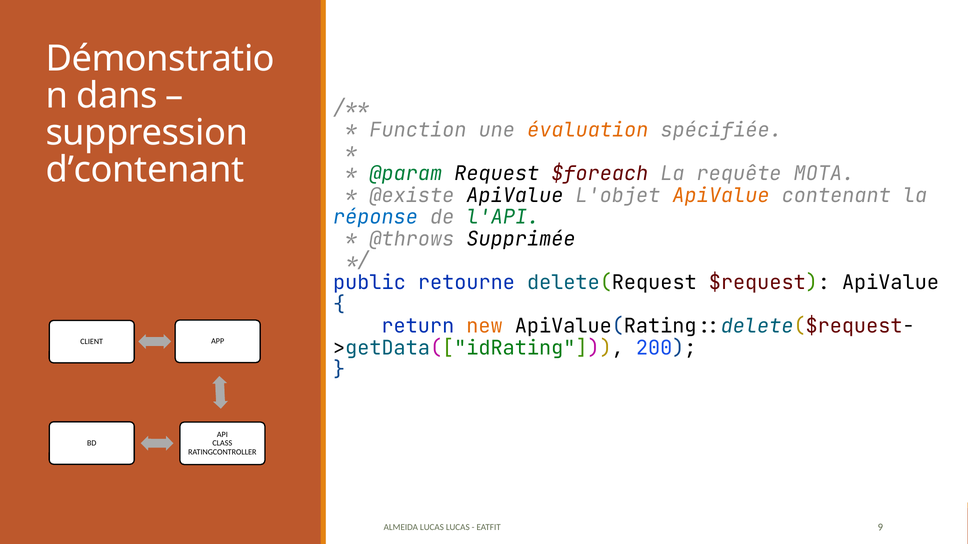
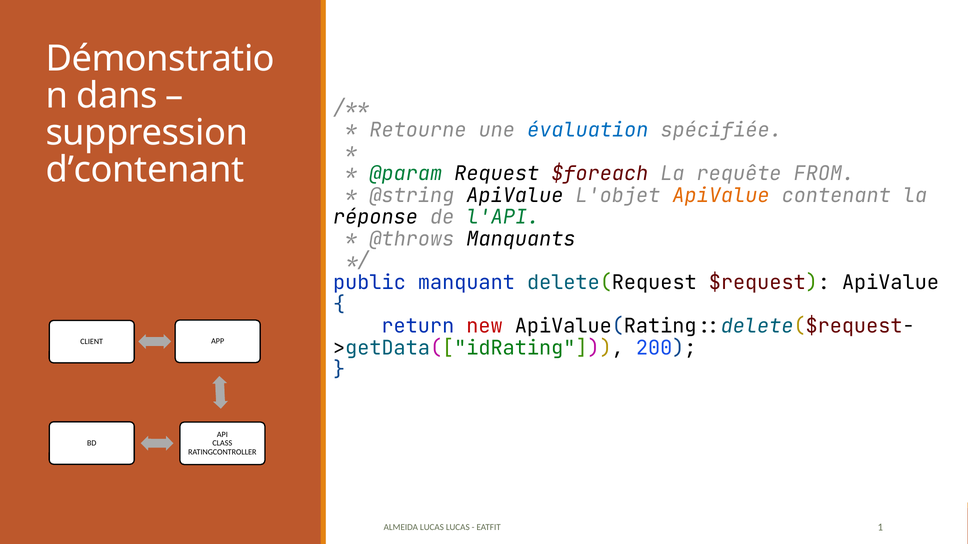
Function: Function -> Retourne (418, 130)
évaluation colour: orange -> blue (588, 130)
MOTA: MOTA -> FROM (824, 174)
@existe: @existe -> @string (412, 196)
réponse colour: blue -> black (376, 217)
Supprimée: Supprimée -> Manquants (521, 239)
retourne: retourne -> manquant (466, 283)
new colour: orange -> red (485, 326)
9: 9 -> 1 (880, 528)
